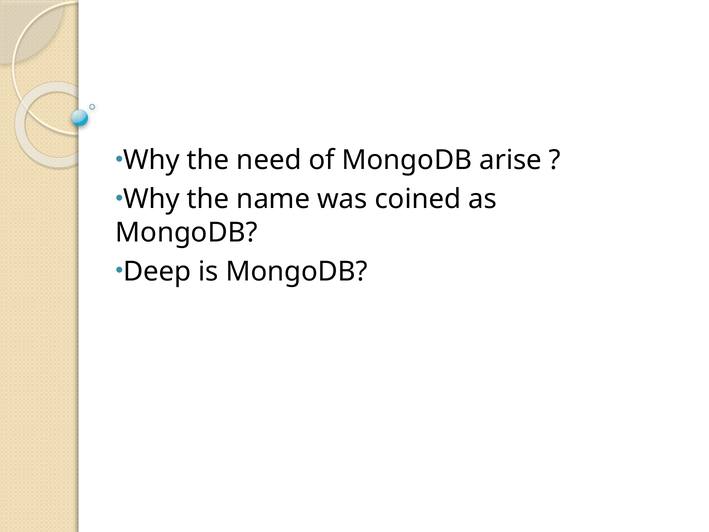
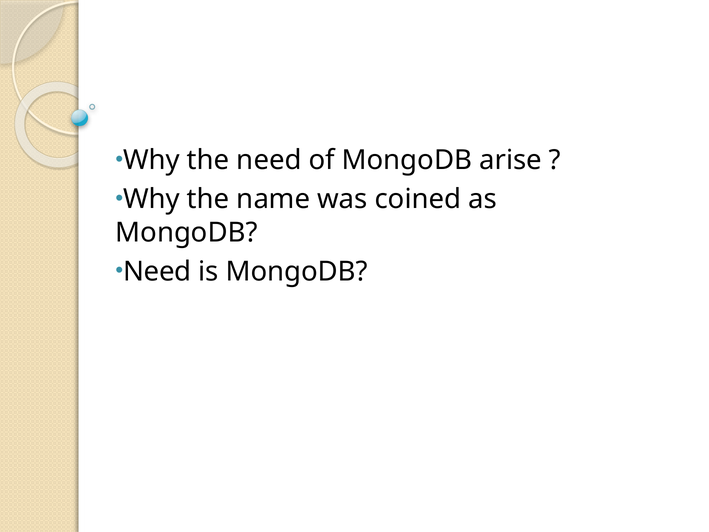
Deep: Deep -> Need (157, 271)
